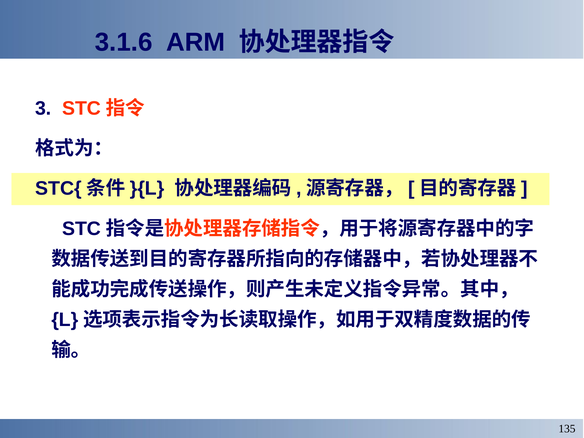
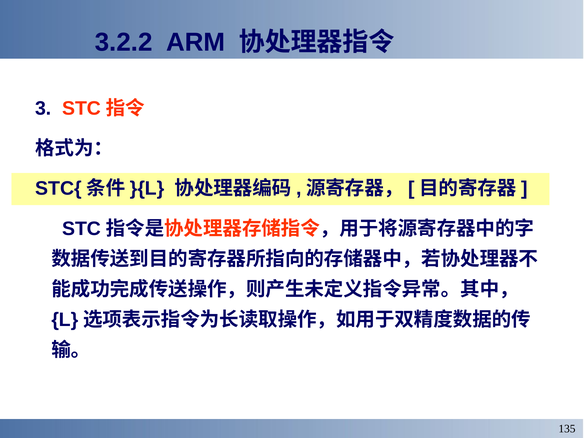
3.1.6: 3.1.6 -> 3.2.2 (124, 42)
